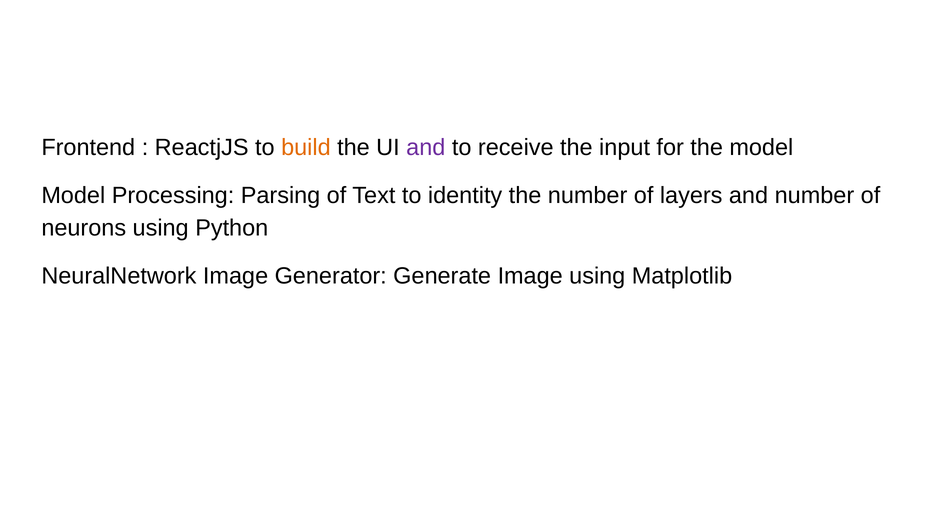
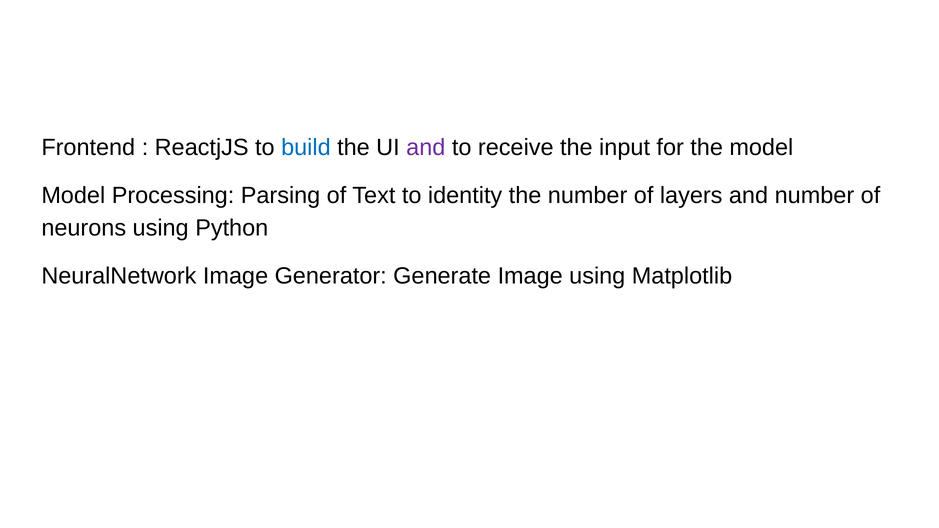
build colour: orange -> blue (306, 148)
